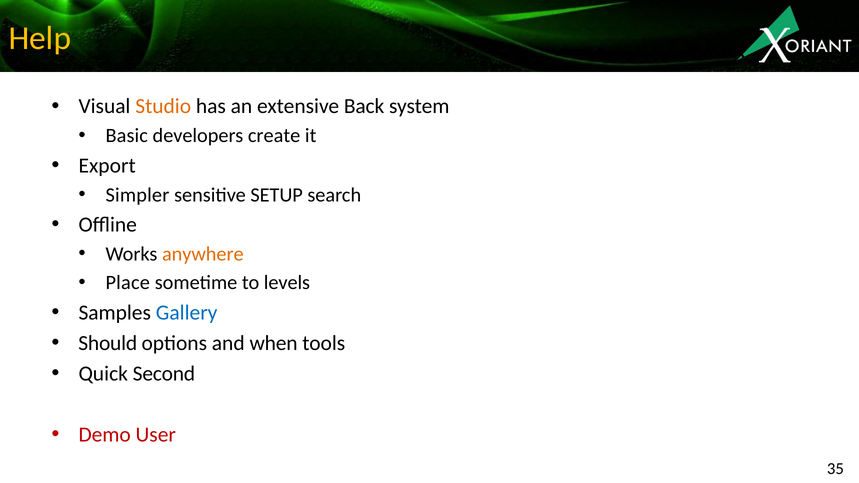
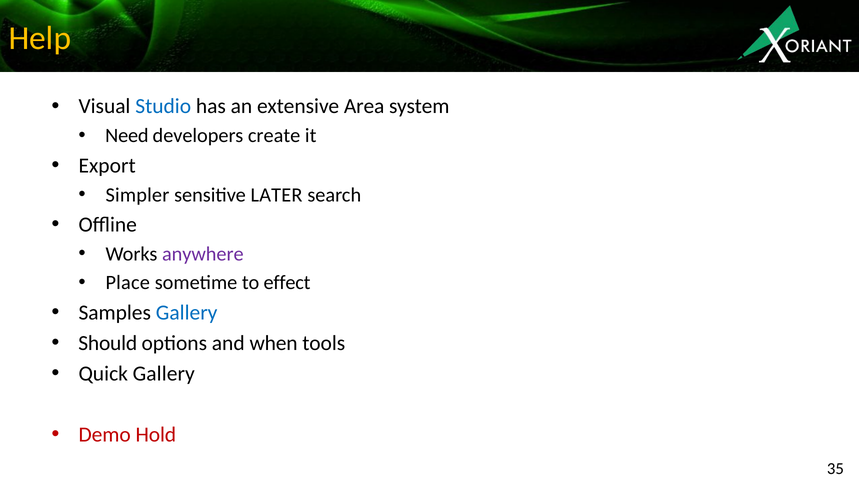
Studio colour: orange -> blue (163, 106)
Back: Back -> Area (364, 106)
Basic: Basic -> Need (127, 136)
SETUP: SETUP -> LATER (277, 195)
anywhere colour: orange -> purple (203, 254)
levels: levels -> effect (287, 283)
Quick Second: Second -> Gallery (164, 374)
User: User -> Hold (156, 435)
